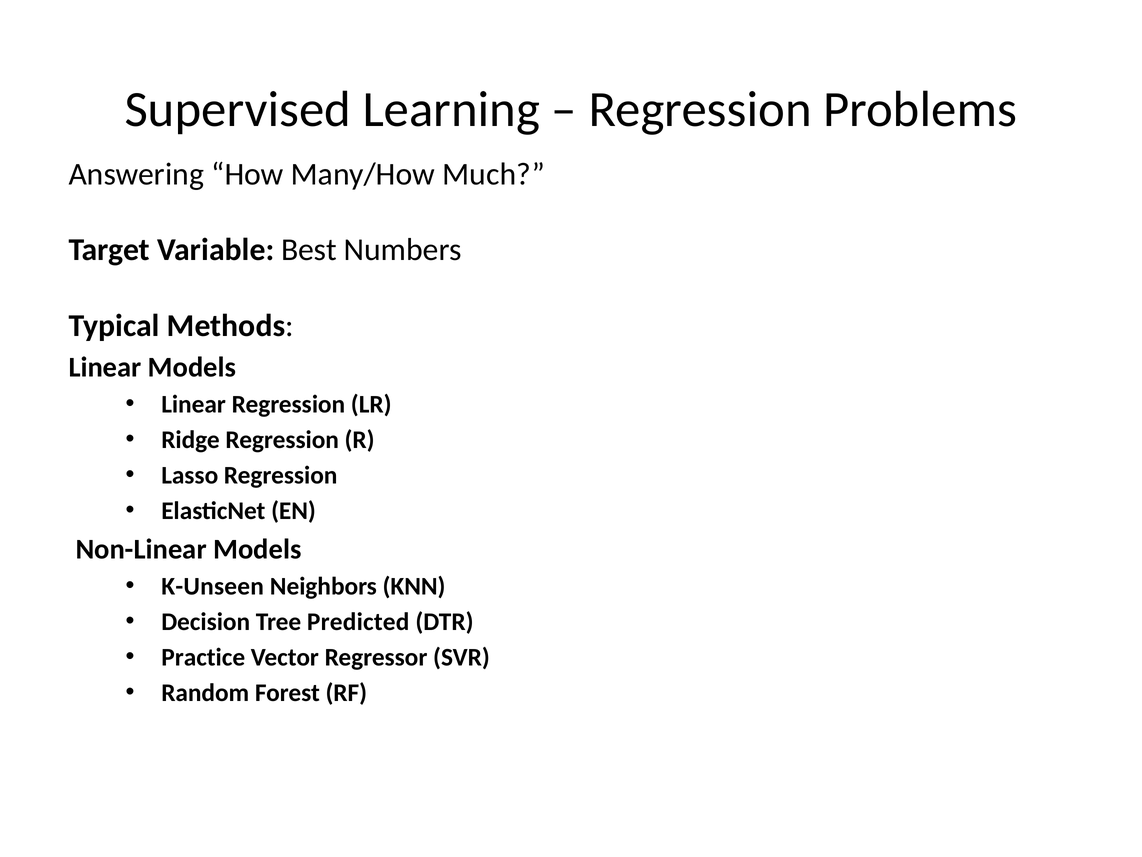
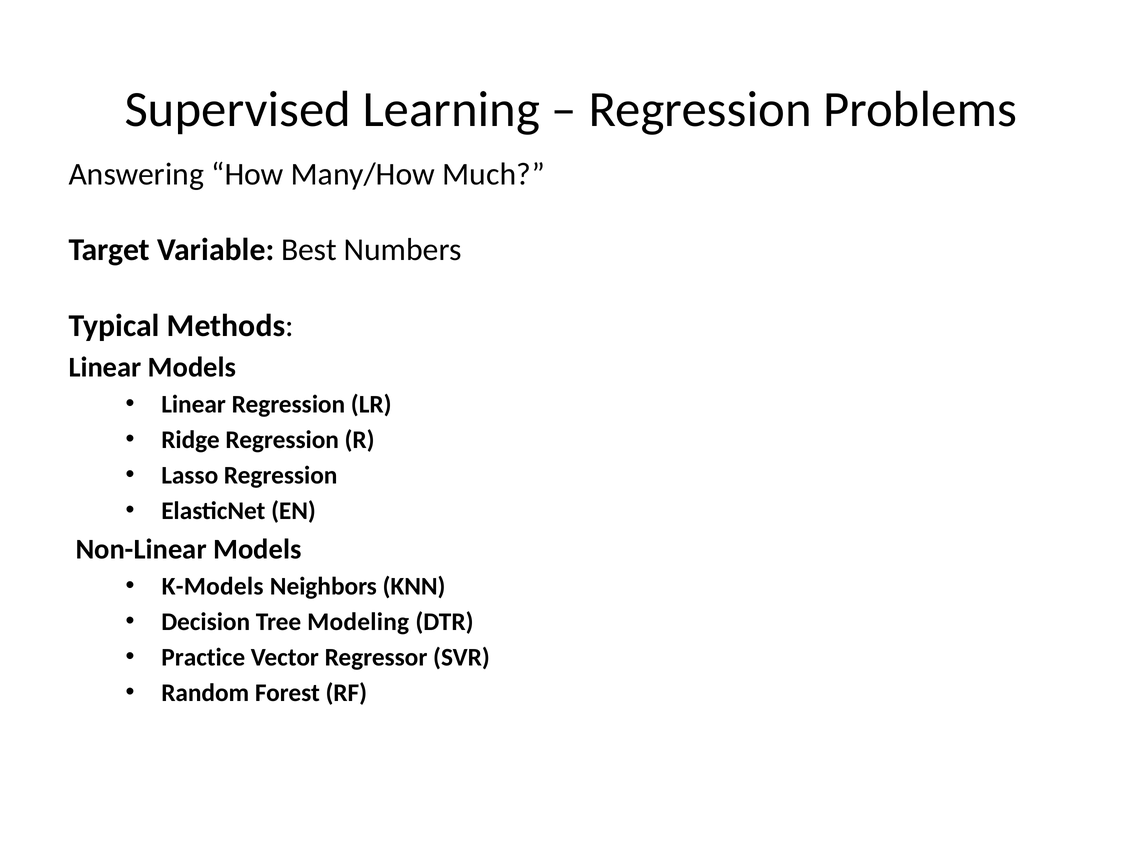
K-Unseen: K-Unseen -> K-Models (213, 586)
Predicted: Predicted -> Modeling (358, 622)
